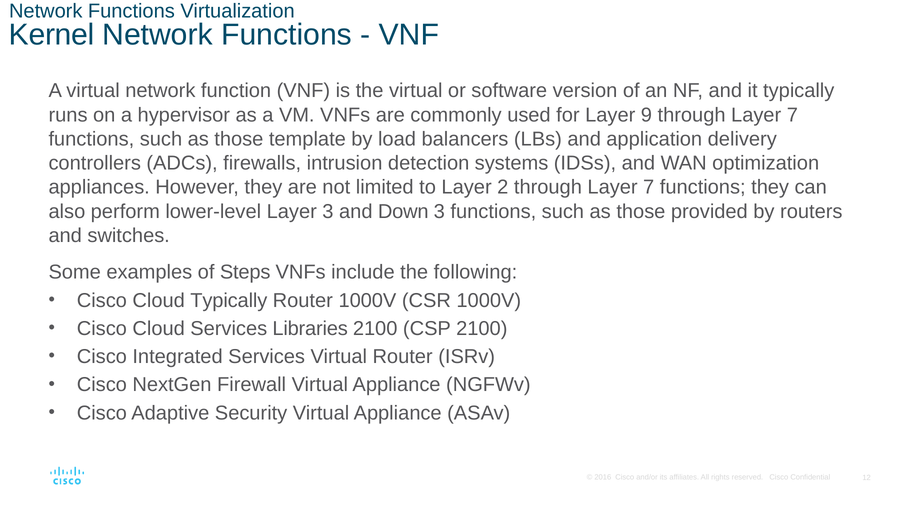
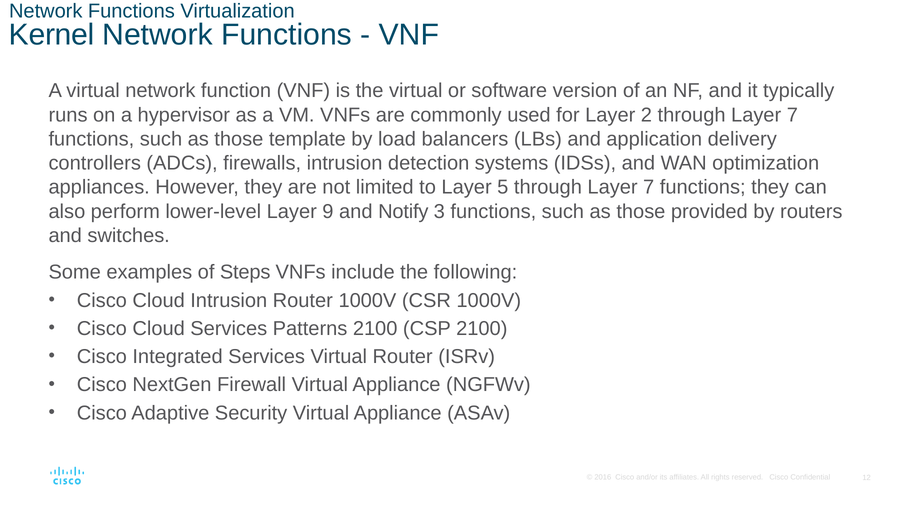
9: 9 -> 2 (646, 115)
2: 2 -> 5 (503, 187)
Layer 3: 3 -> 9 (328, 211)
Down: Down -> Notify (403, 211)
Cloud Typically: Typically -> Intrusion (229, 300)
Libraries: Libraries -> Patterns (310, 329)
